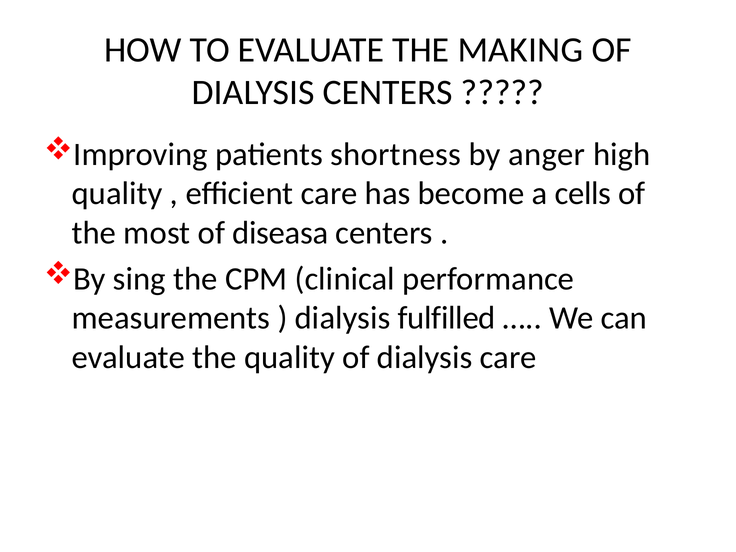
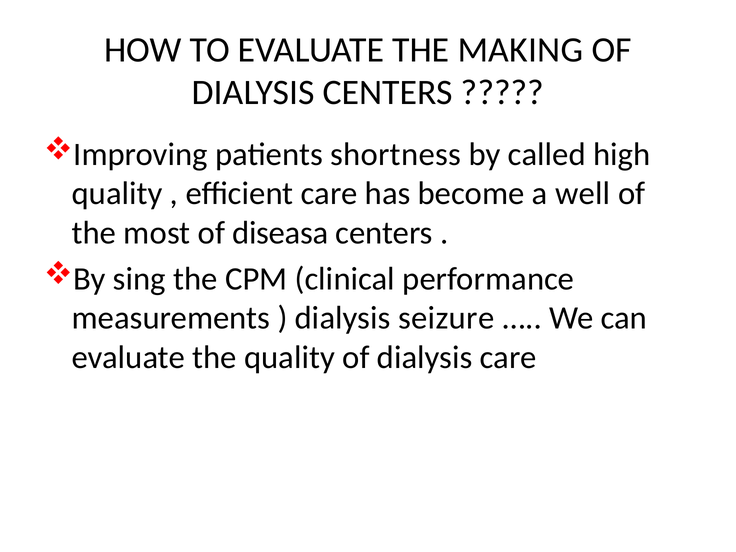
anger: anger -> called (547, 154)
cells: cells -> well (583, 194)
fulfilled: fulfilled -> seizure (446, 318)
